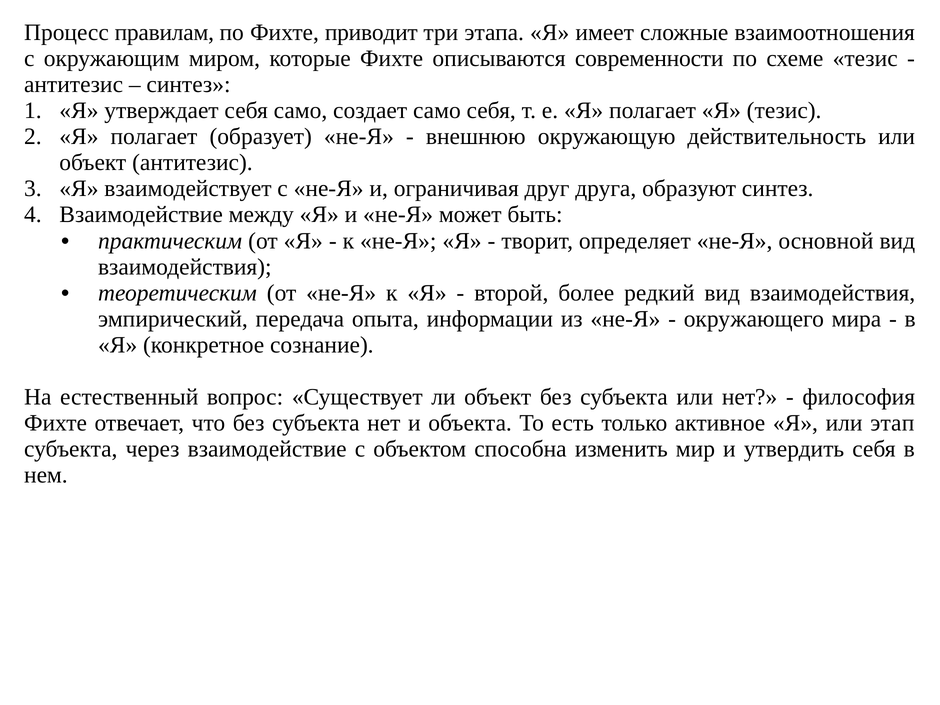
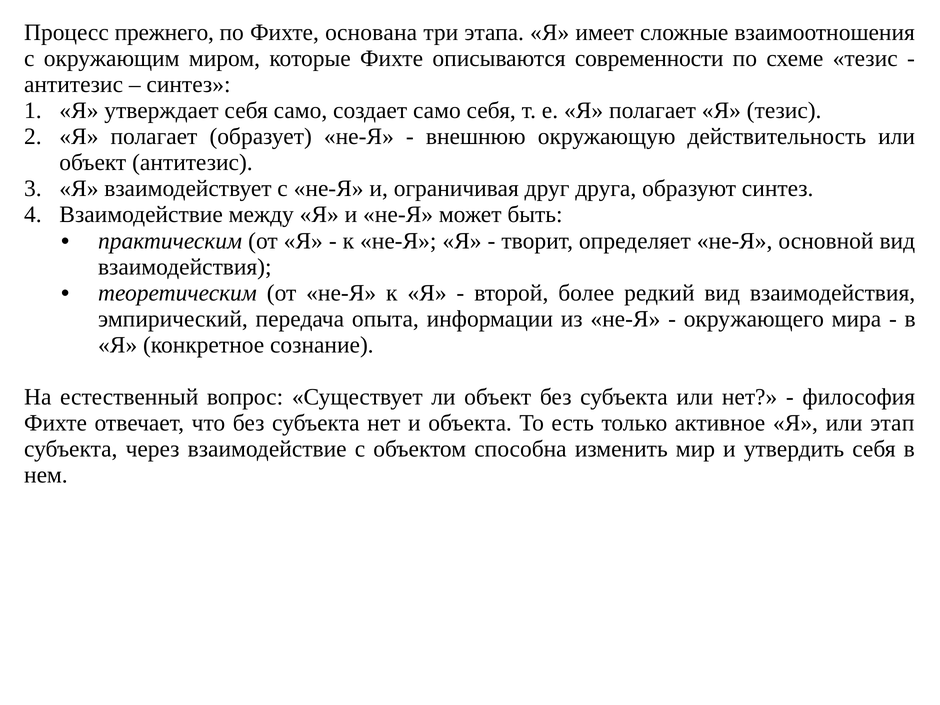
правилам: правилам -> прежнего (164, 33)
приводит: приводит -> основана (371, 33)
